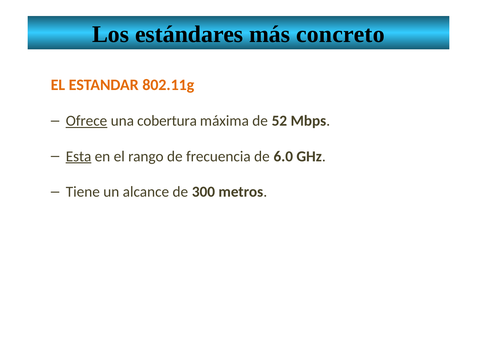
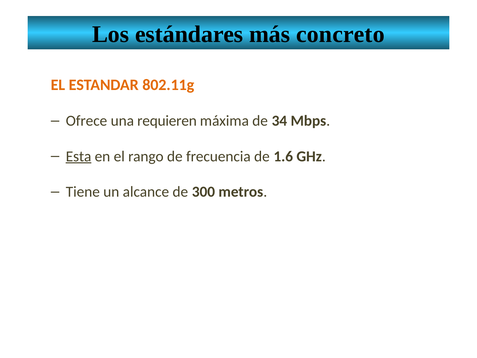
Ofrece underline: present -> none (87, 121)
cobertura: cobertura -> requieren (167, 121)
52: 52 -> 34 (279, 121)
6.0: 6.0 -> 1.6 (283, 156)
